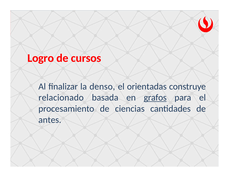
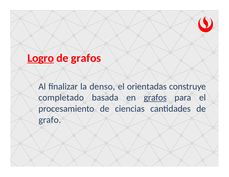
Logro underline: none -> present (41, 58)
de cursos: cursos -> grafos (86, 58)
relacionado: relacionado -> completado (61, 98)
antes: antes -> grafo (50, 120)
